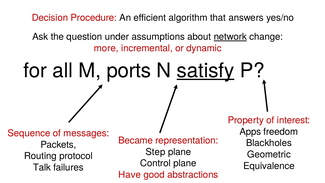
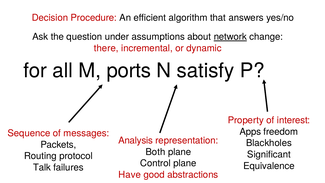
more: more -> there (106, 48)
satisfy underline: present -> none (205, 71)
Became: Became -> Analysis (136, 140)
Step: Step -> Both (155, 152)
Geometric: Geometric -> Significant (269, 154)
